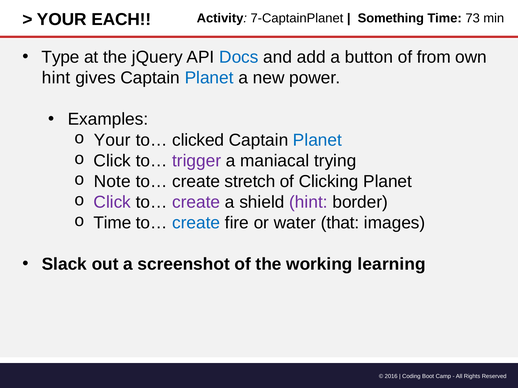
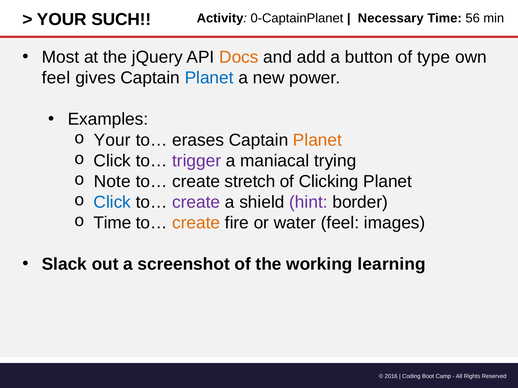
EACH: EACH -> SUCH (121, 20)
7-CaptainPlanet: 7-CaptainPlanet -> 0-CaptainPlanet (297, 18)
Something: Something -> Necessary (391, 18)
73: 73 -> 56 (473, 18)
Type: Type -> Most (60, 57)
Docs colour: blue -> orange (239, 57)
from: from -> type (434, 57)
hint: hint -> feel (56, 78)
clicked: clicked -> erases (198, 140)
Planet colour: blue -> orange (317, 140)
Click colour: purple -> blue (112, 202)
create colour: blue -> orange (196, 223)
water that: that -> feel (340, 223)
